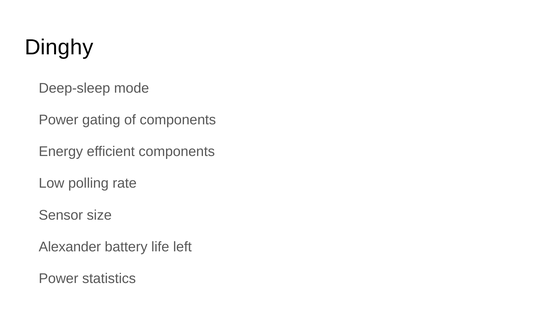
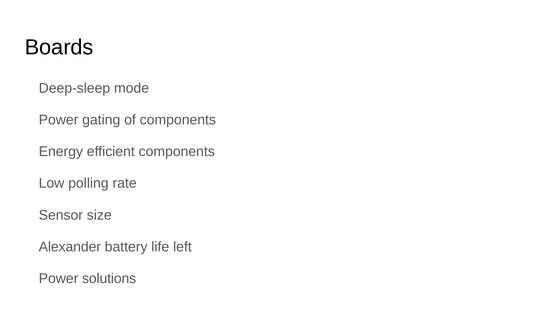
Dinghy: Dinghy -> Boards (59, 47)
statistics: statistics -> solutions (109, 279)
